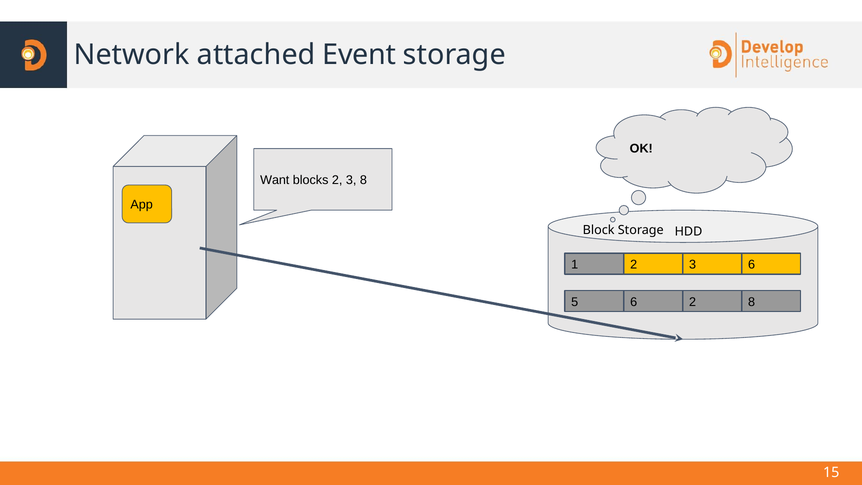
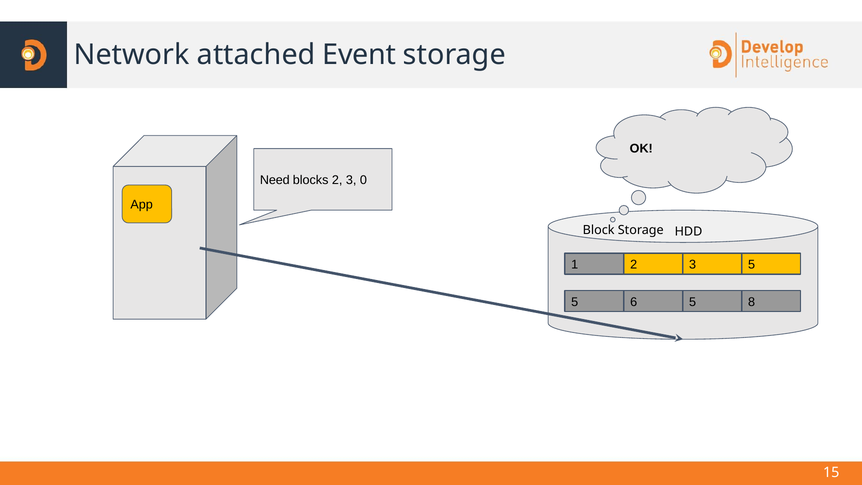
Want: Want -> Need (275, 180)
3 8: 8 -> 0 (363, 180)
3 6: 6 -> 5 (752, 265)
2: 2 -> 5 (693, 302)
